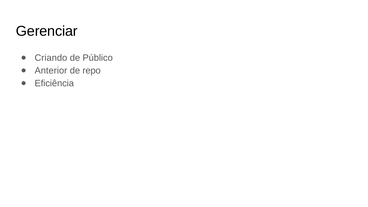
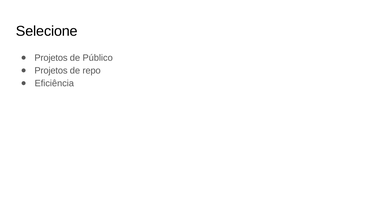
Gerenciar: Gerenciar -> Selecione (47, 31)
Criando: Criando -> Projetos (51, 58)
Anterior: Anterior -> Projetos (51, 71)
